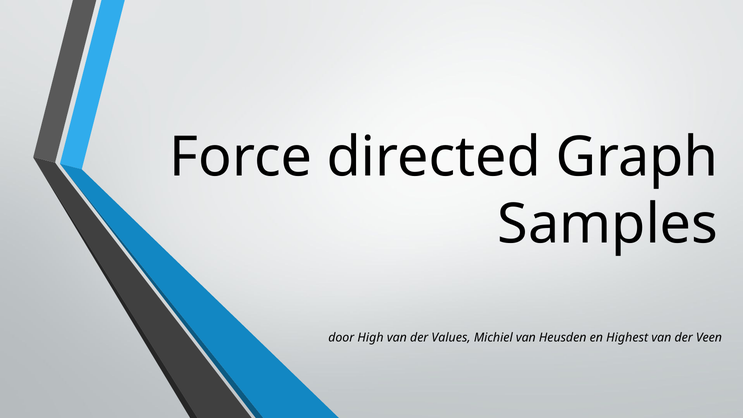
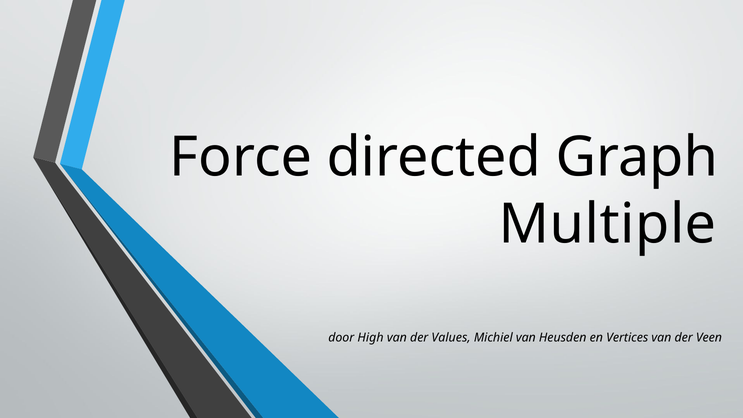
Samples: Samples -> Multiple (607, 224)
Highest: Highest -> Vertices (627, 338)
